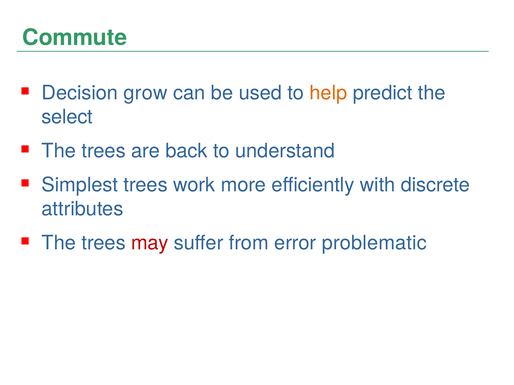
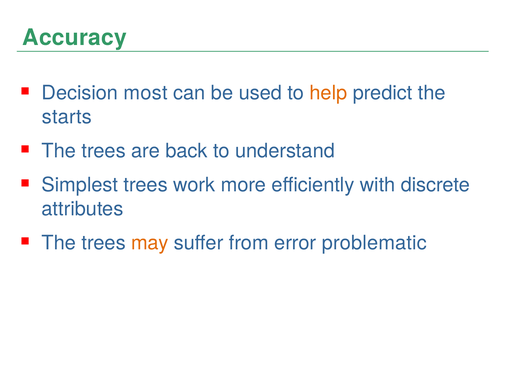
Commute: Commute -> Accuracy (75, 38)
grow: grow -> most (146, 93)
select: select -> starts (67, 117)
may colour: red -> orange (150, 243)
